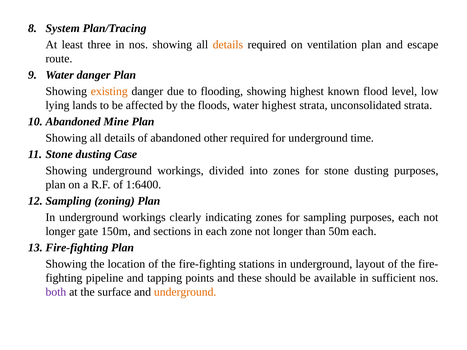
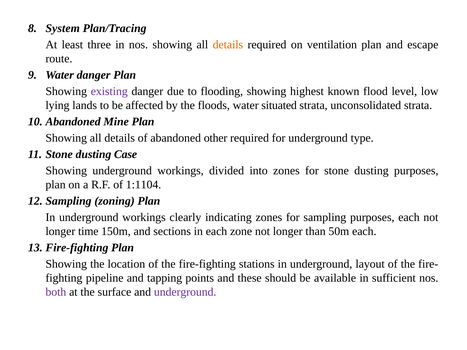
existing colour: orange -> purple (109, 91)
water highest: highest -> situated (279, 105)
time: time -> type (362, 138)
1:6400: 1:6400 -> 1:1104 (144, 185)
gate: gate -> time (88, 232)
underground colour: orange -> purple (185, 292)
